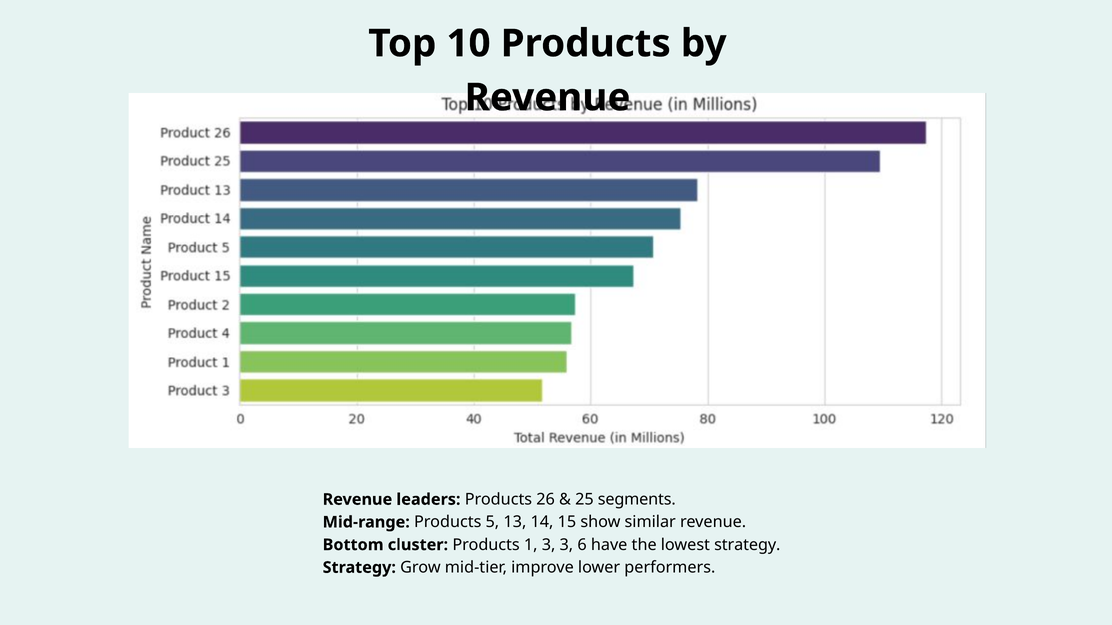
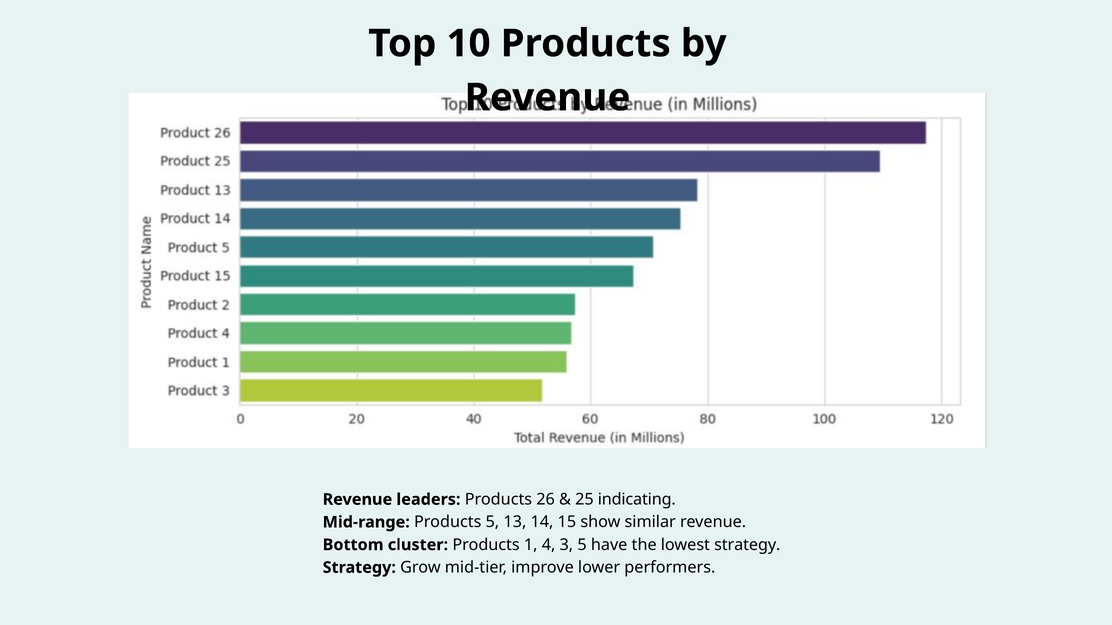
segments: segments -> indicating (637, 500)
1 3: 3 -> 4 (549, 545)
3 6: 6 -> 5 (582, 545)
